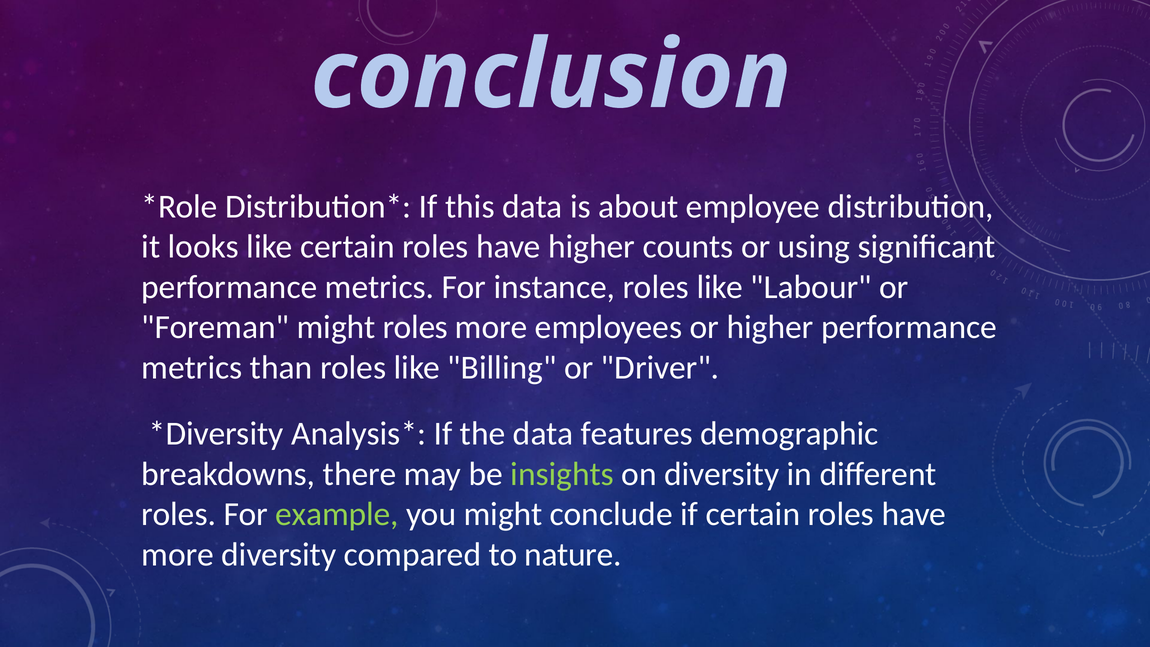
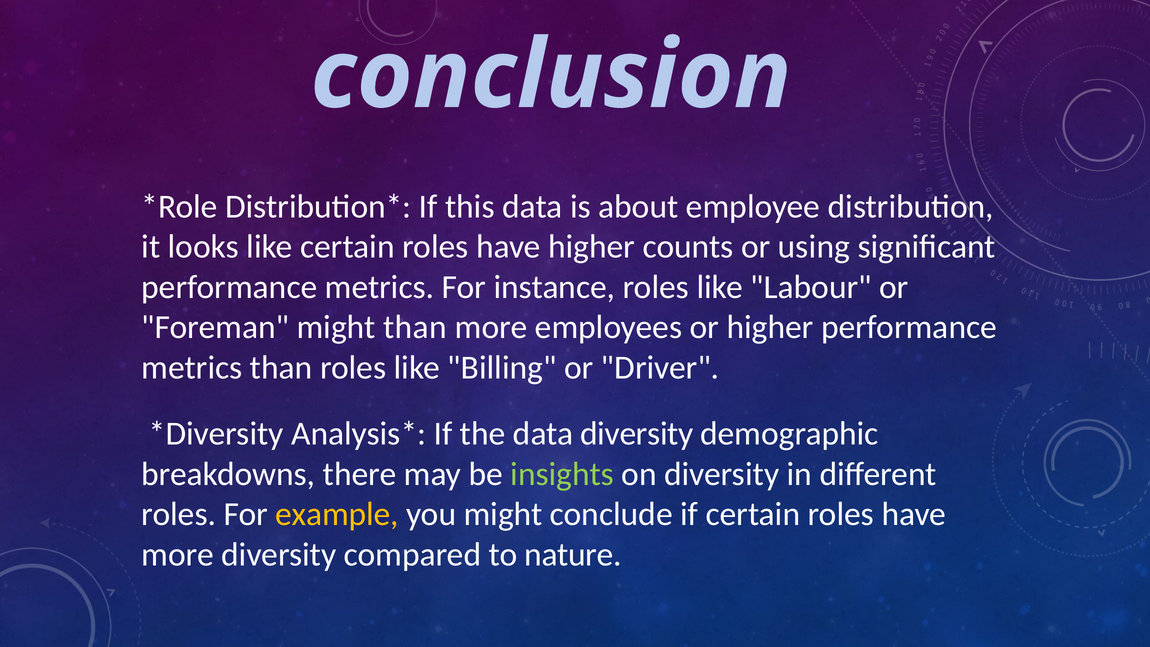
might roles: roles -> than (415, 327)
data features: features -> diversity (637, 434)
example colour: light green -> yellow (337, 514)
